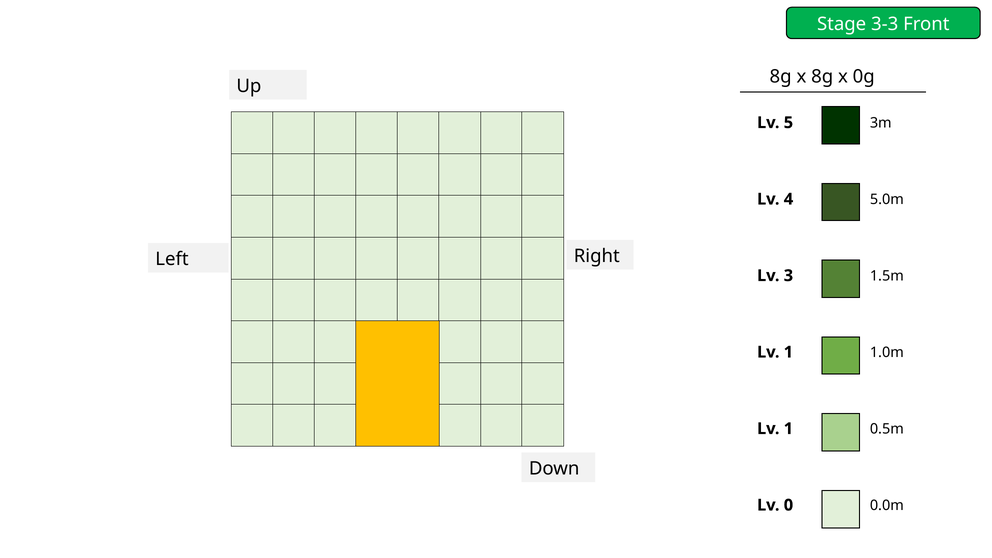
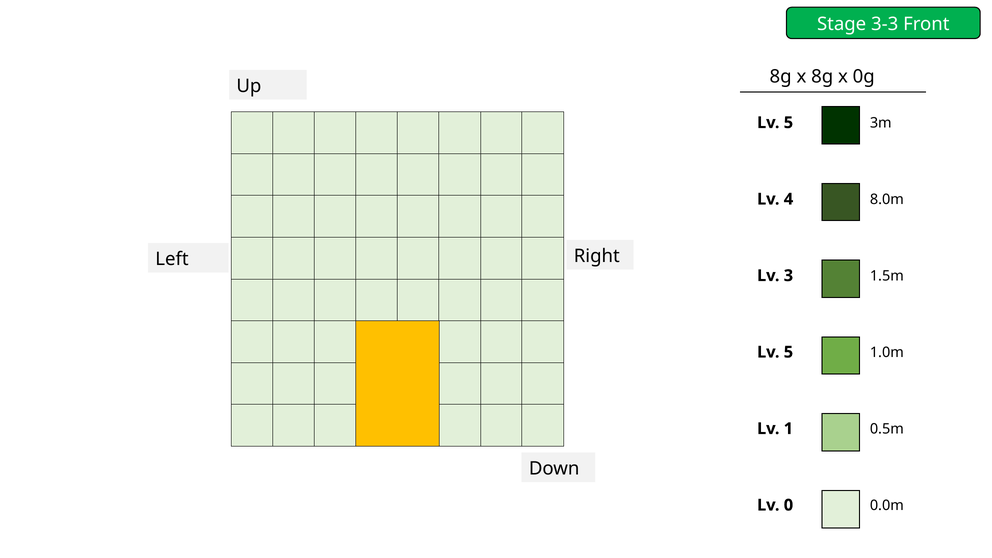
5.0m: 5.0m -> 8.0m (887, 199)
1: 1 -> 5 (788, 352)
